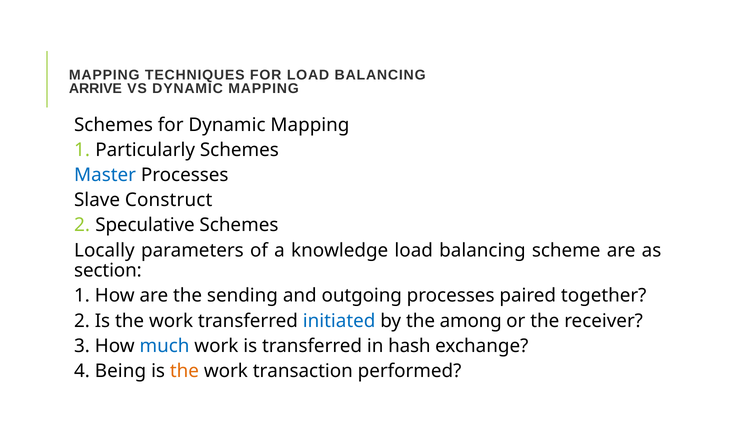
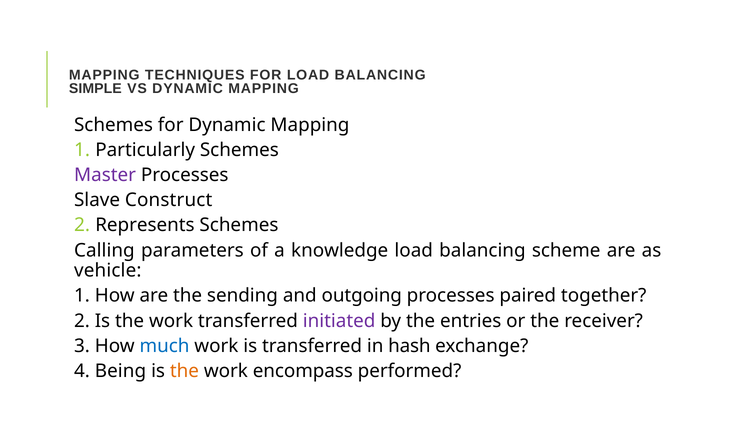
ARRIVE: ARRIVE -> SIMPLE (95, 89)
Master colour: blue -> purple (105, 175)
Speculative: Speculative -> Represents (145, 225)
Locally: Locally -> Calling (104, 250)
section: section -> vehicle (108, 271)
initiated colour: blue -> purple (339, 321)
among: among -> entries (471, 321)
transaction: transaction -> encompass (303, 371)
